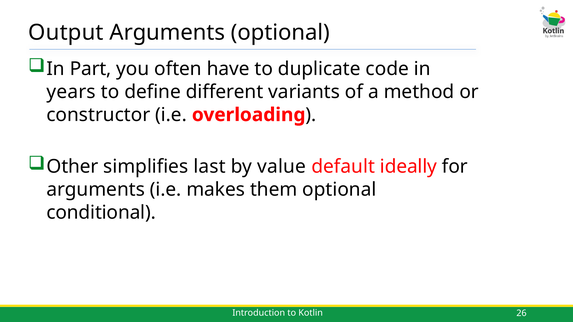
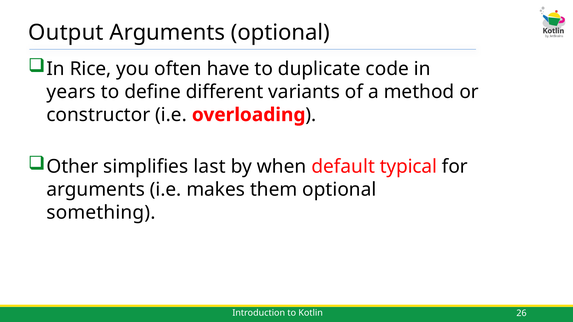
Part: Part -> Rice (90, 69)
value: value -> when (282, 167)
ideally: ideally -> typical (408, 167)
conditional: conditional -> something (101, 213)
